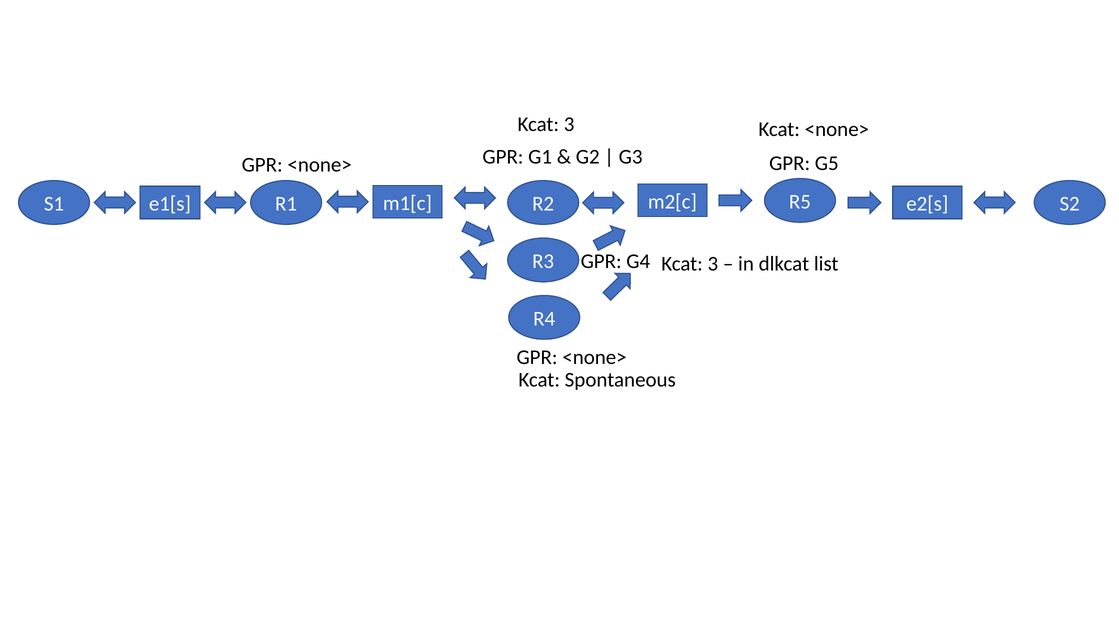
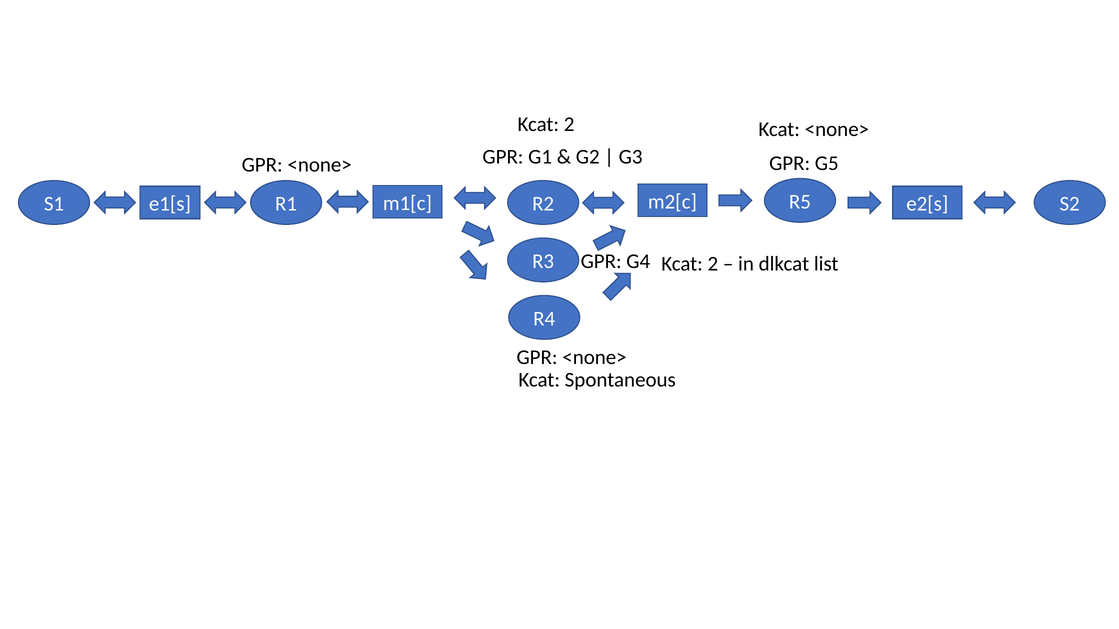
3: 3 -> 2 (569, 125)
3: 3 -> 2 (713, 264)
